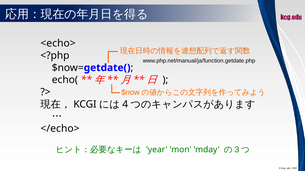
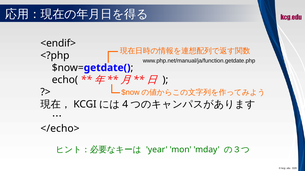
<echo>: <echo> -> <endif> (58, 44)
